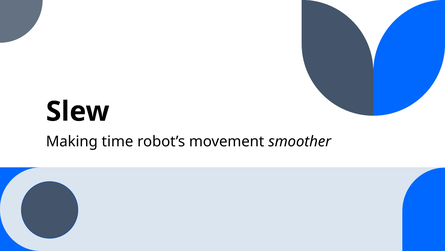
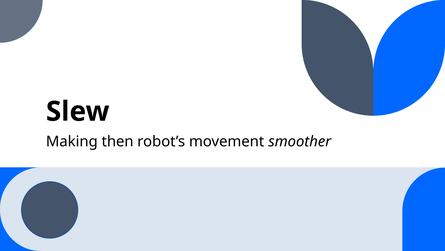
time: time -> then (118, 141)
